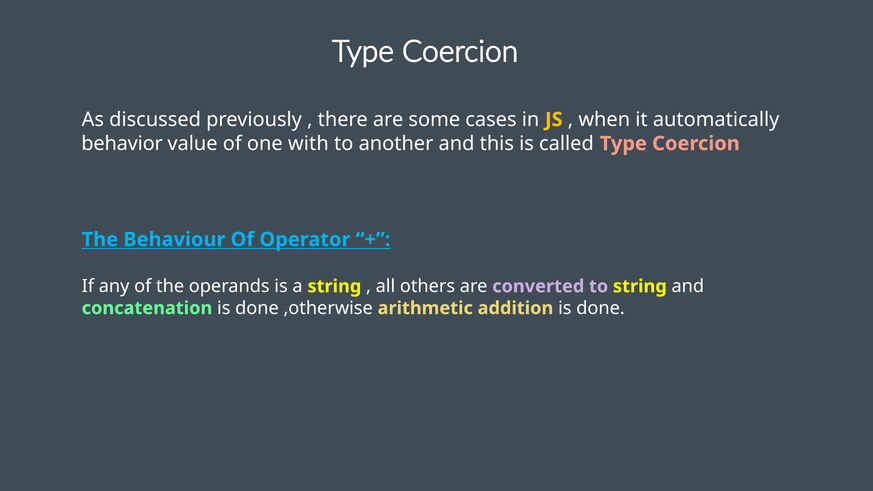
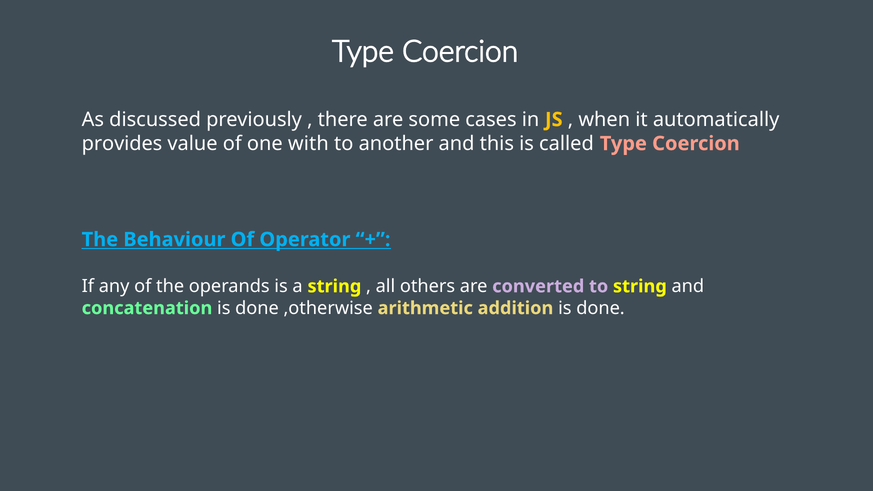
behavior: behavior -> provides (122, 144)
